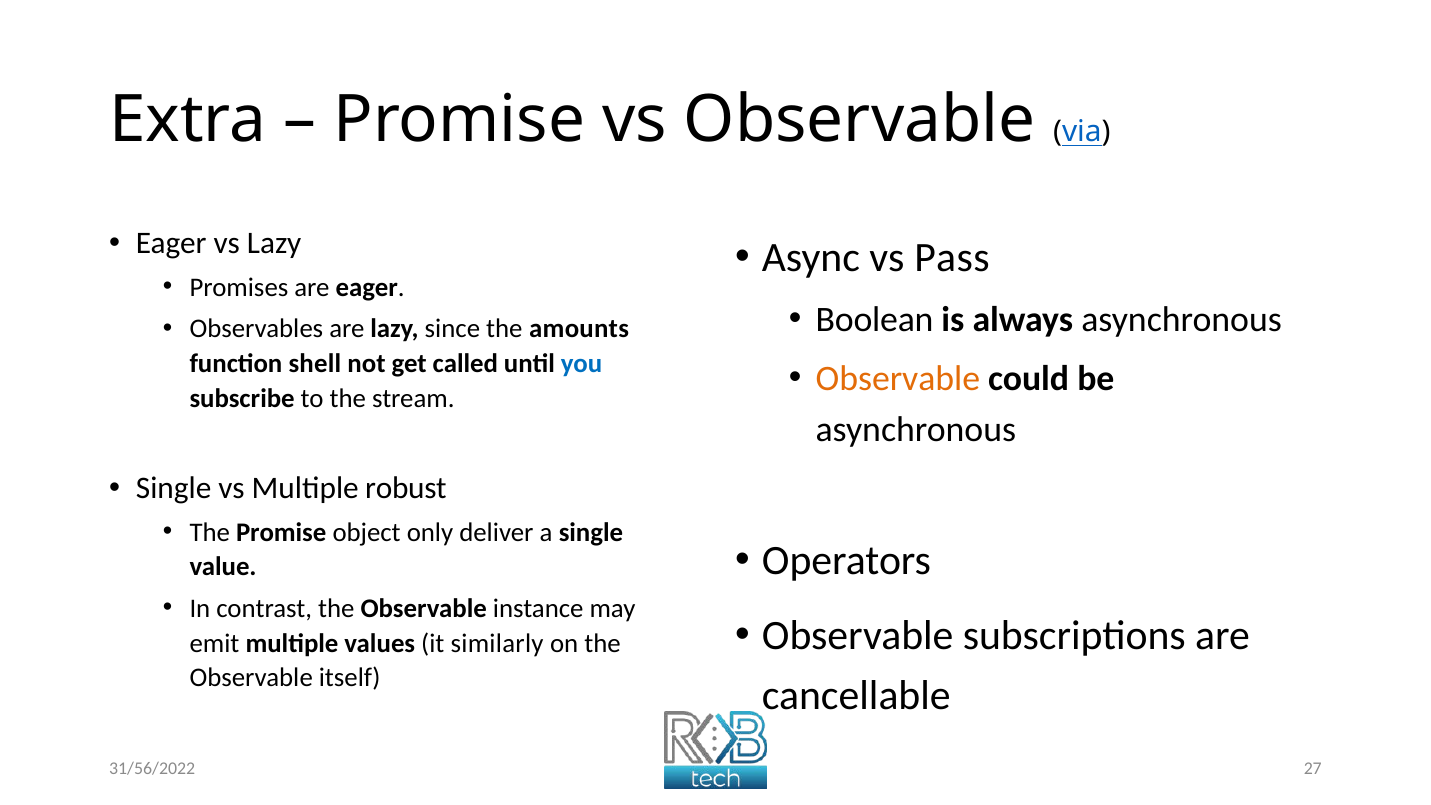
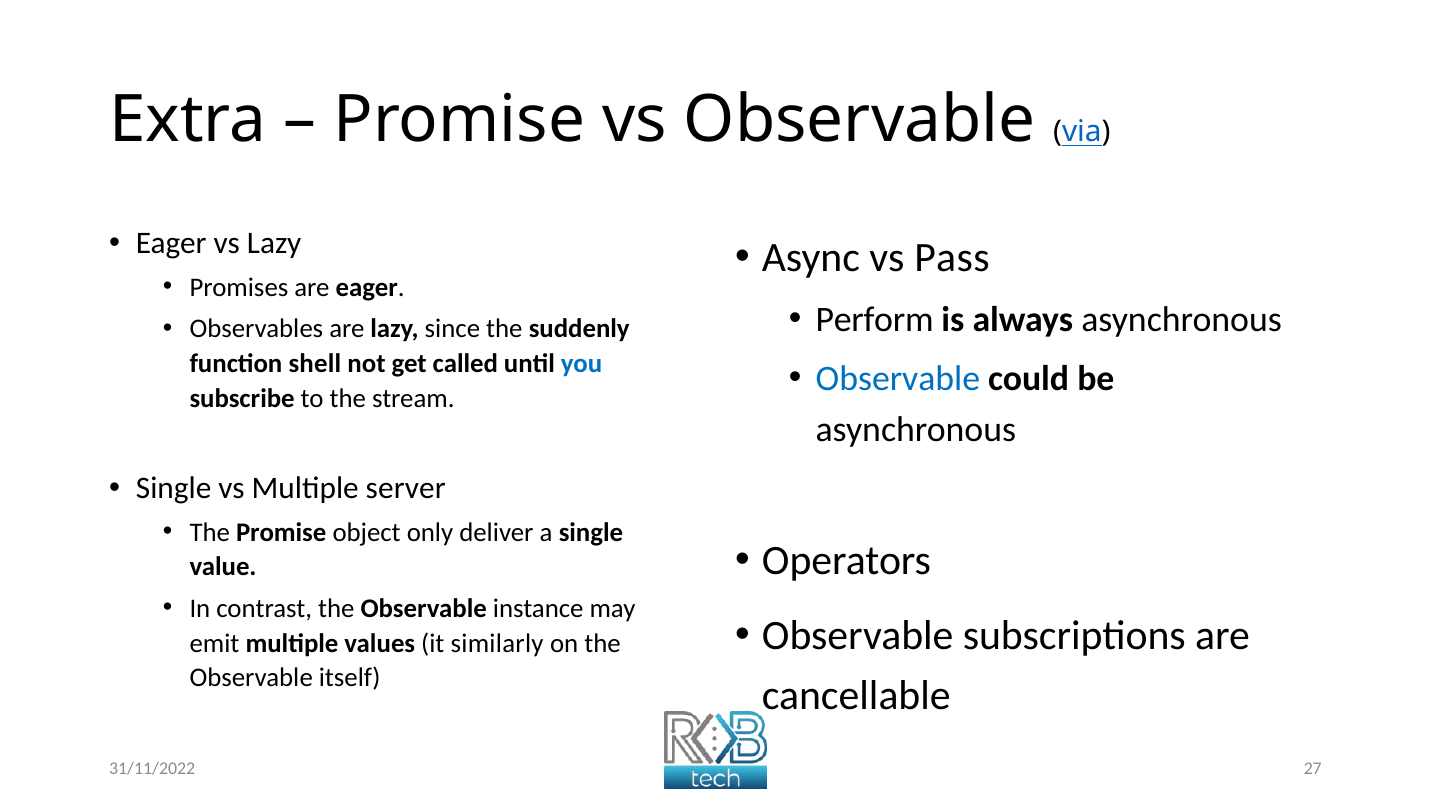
Boolean: Boolean -> Perform (875, 320)
amounts: amounts -> suddenly (579, 329)
Observable colour: orange -> blue (898, 379)
robust: robust -> server (406, 488)
31/56/2022: 31/56/2022 -> 31/11/2022 (152, 769)
